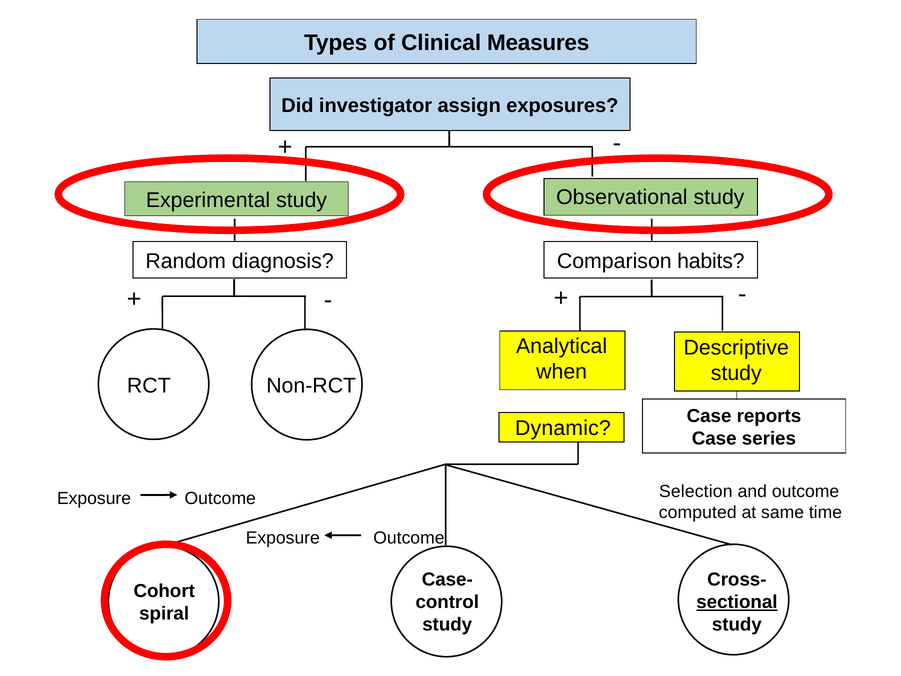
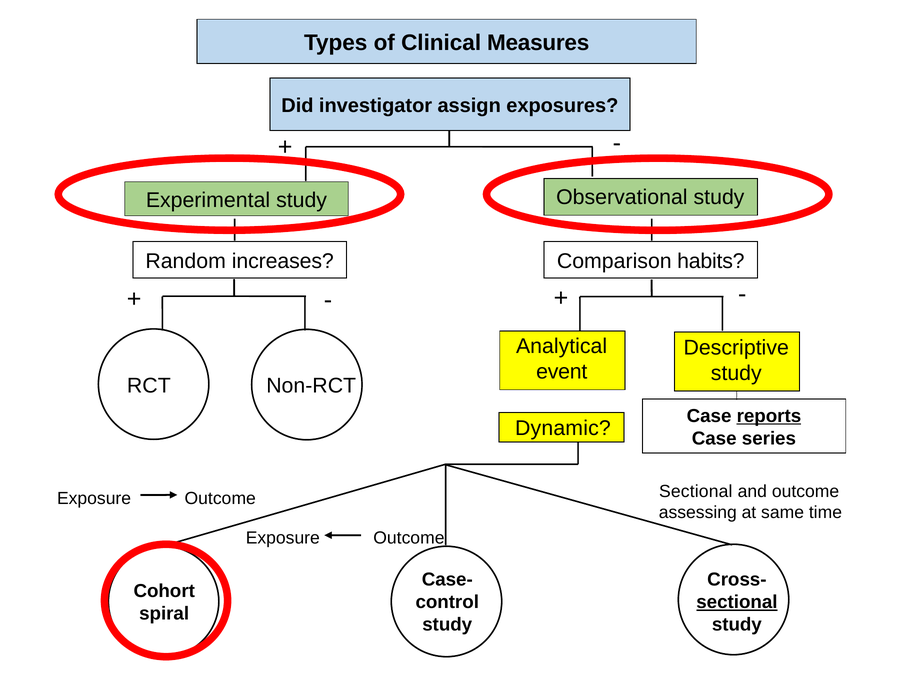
diagnosis: diagnosis -> increases (283, 261)
when: when -> event (562, 372)
reports underline: none -> present (769, 416)
Selection: Selection -> Sectional (696, 491)
computed: computed -> assessing (698, 512)
